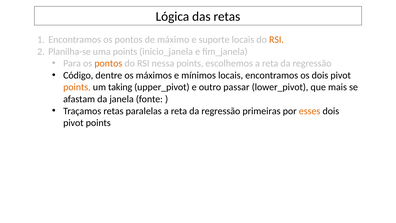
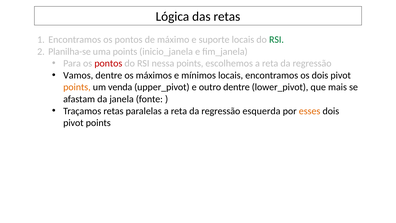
RSI colour: orange -> green (276, 40)
pontos colour: orange -> red (108, 63)
Código: Código -> Vamos (78, 75)
taking: taking -> venda (120, 87)
outro passar: passar -> dentre (236, 87)
primeiras: primeiras -> esquerda (261, 111)
